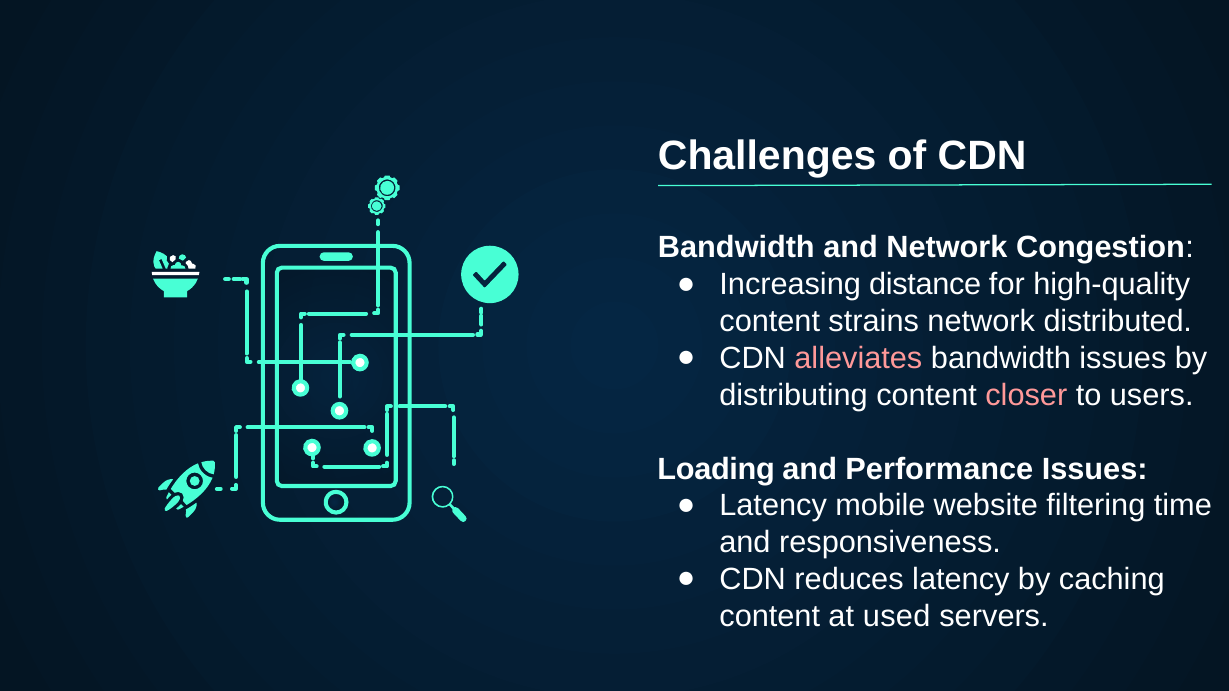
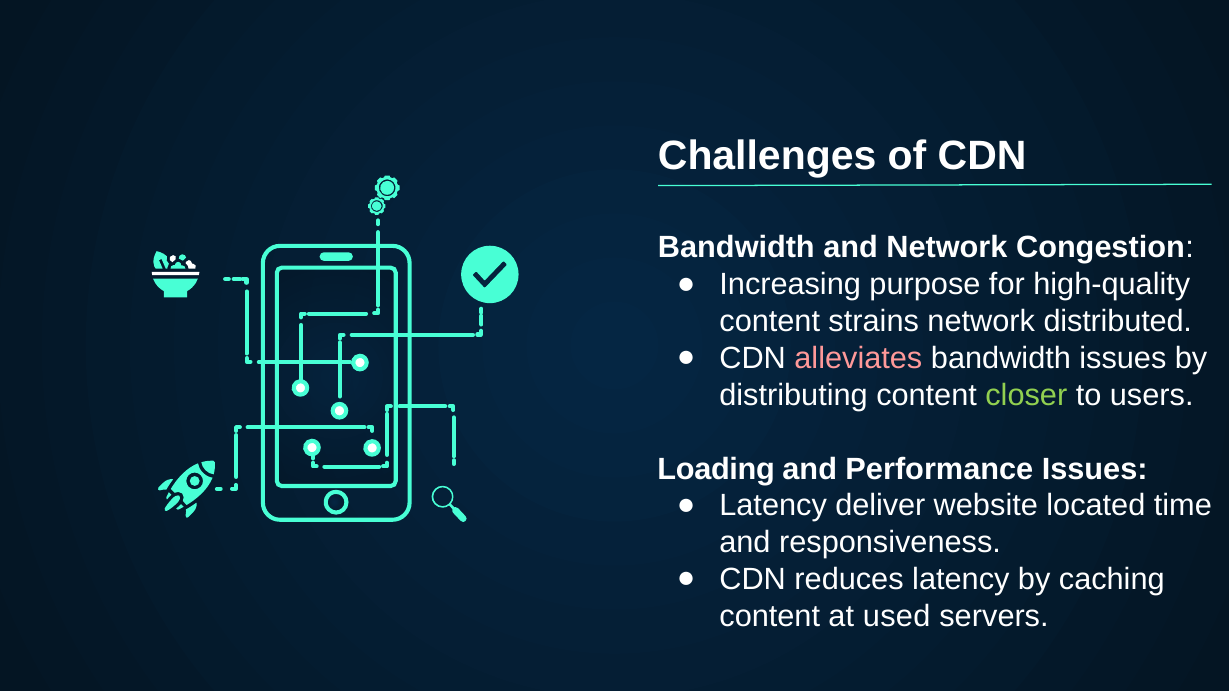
distance: distance -> purpose (925, 285)
closer colour: pink -> light green (1026, 395)
mobile: mobile -> deliver (880, 506)
filtering: filtering -> located (1096, 506)
